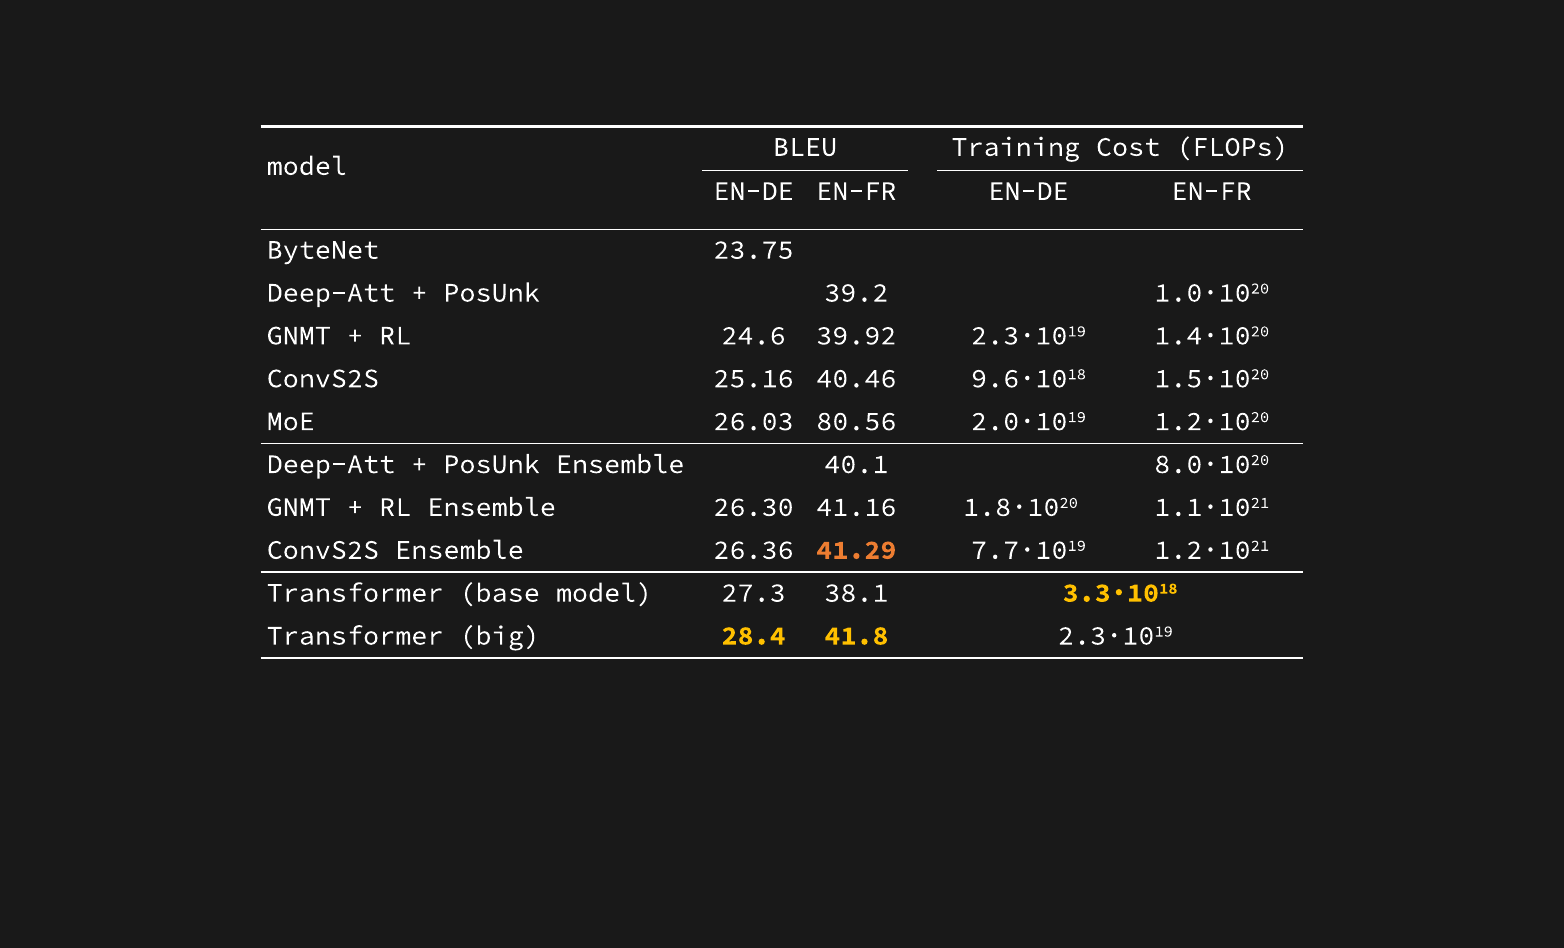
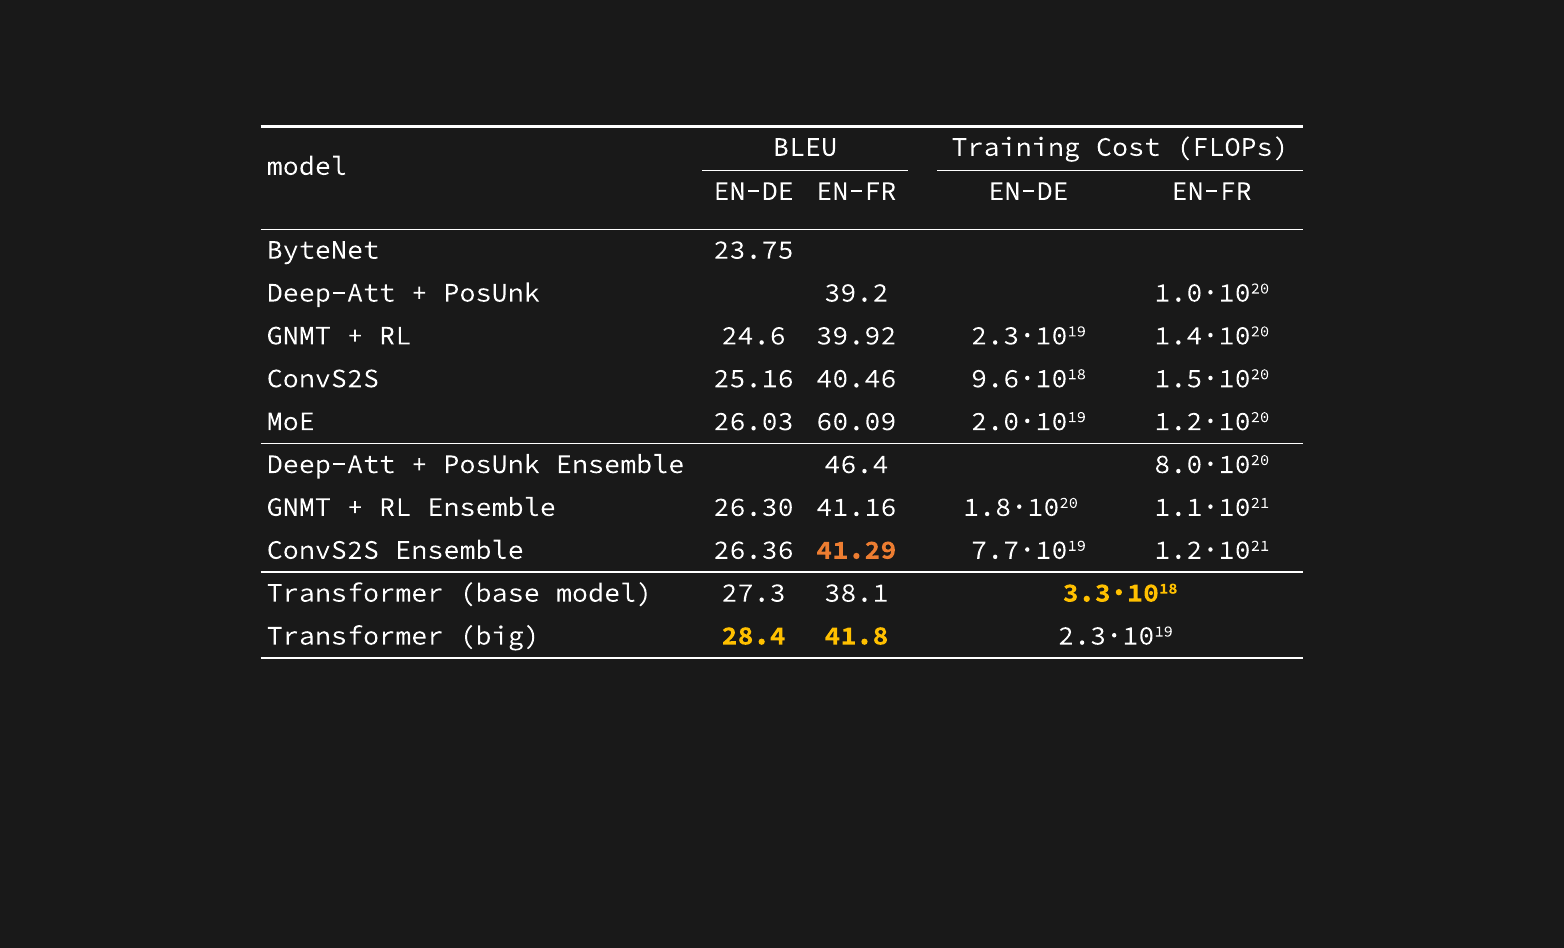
80.56: 80.56 -> 60.09 (856, 421)
40.1: 40.1 -> 46.4 (856, 464)
